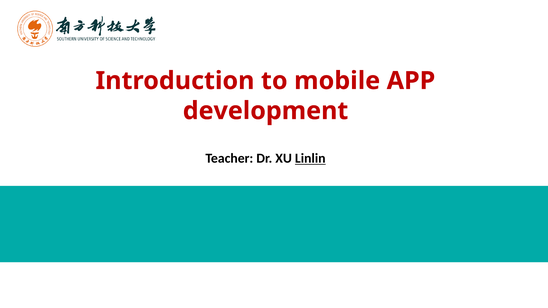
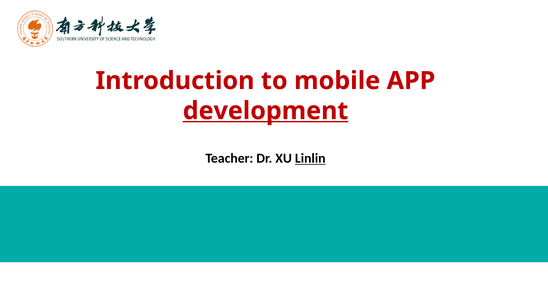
development underline: none -> present (266, 111)
